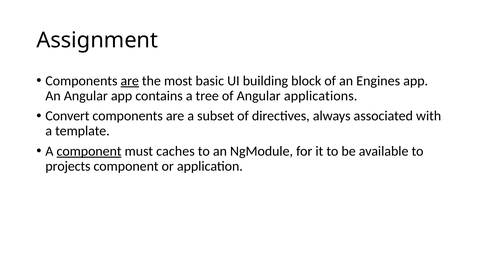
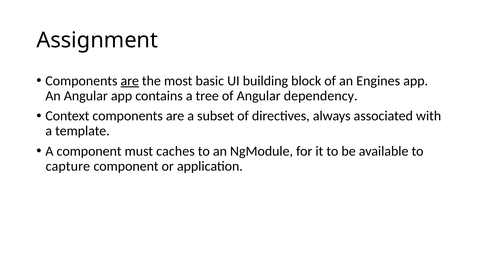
applications: applications -> dependency (321, 96)
Convert: Convert -> Context (67, 116)
component underline: present -> none (89, 151)
projects: projects -> capture (68, 166)
